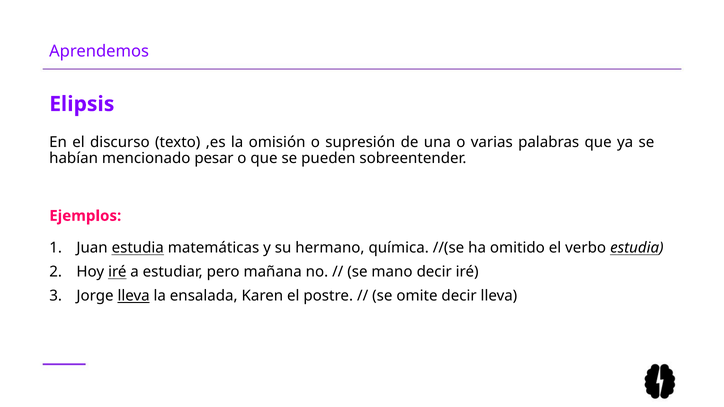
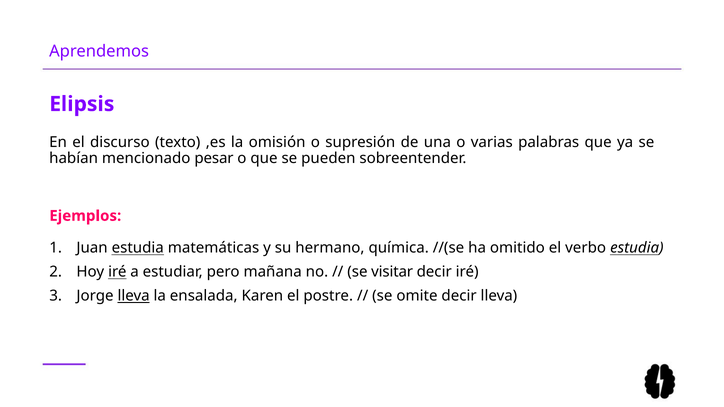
mano: mano -> visitar (392, 272)
